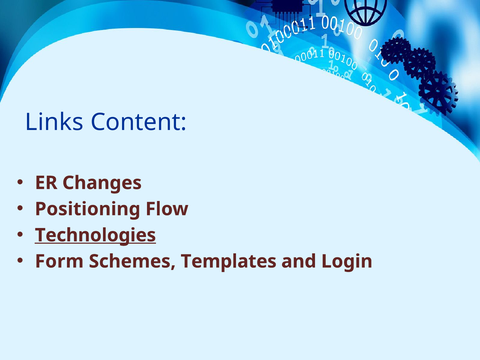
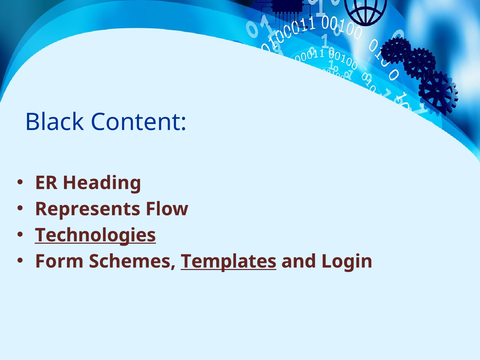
Links: Links -> Black (54, 122)
Changes: Changes -> Heading (102, 183)
Positioning: Positioning -> Represents (88, 209)
Templates underline: none -> present (229, 261)
